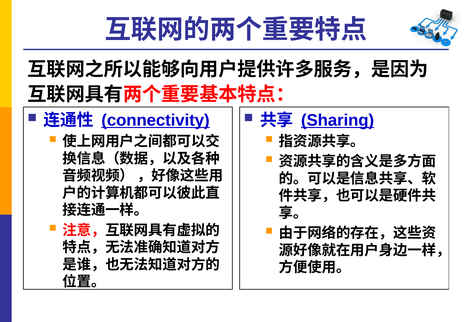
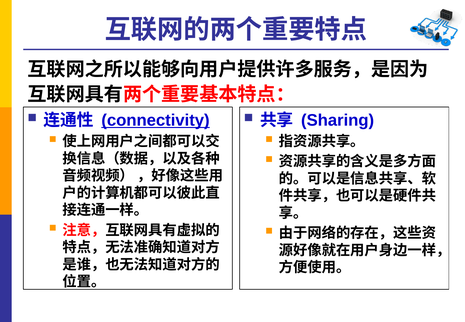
Sharing underline: present -> none (338, 120)
